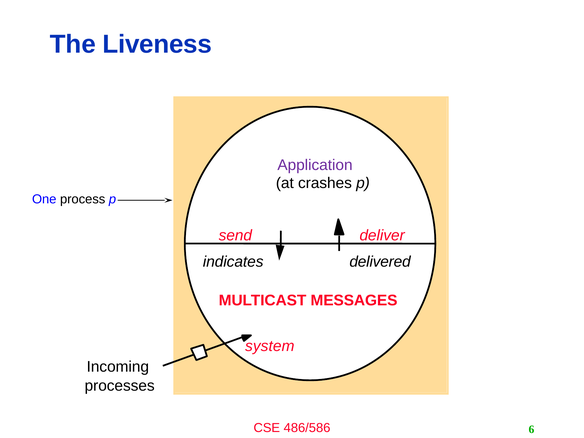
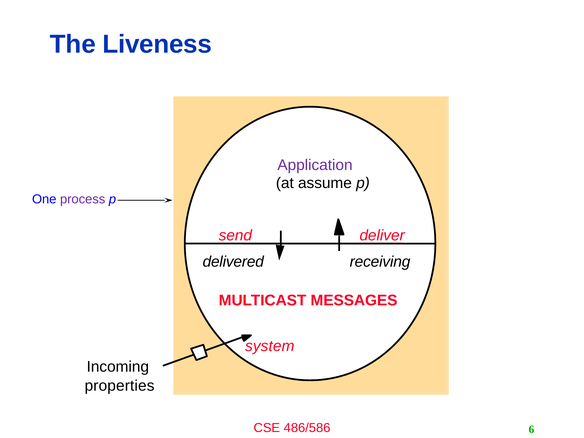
crashes: crashes -> assume (325, 183)
process colour: black -> purple (83, 199)
indicates: indicates -> delivered (233, 262)
delivered: delivered -> receiving (380, 262)
processes: processes -> properties (120, 386)
